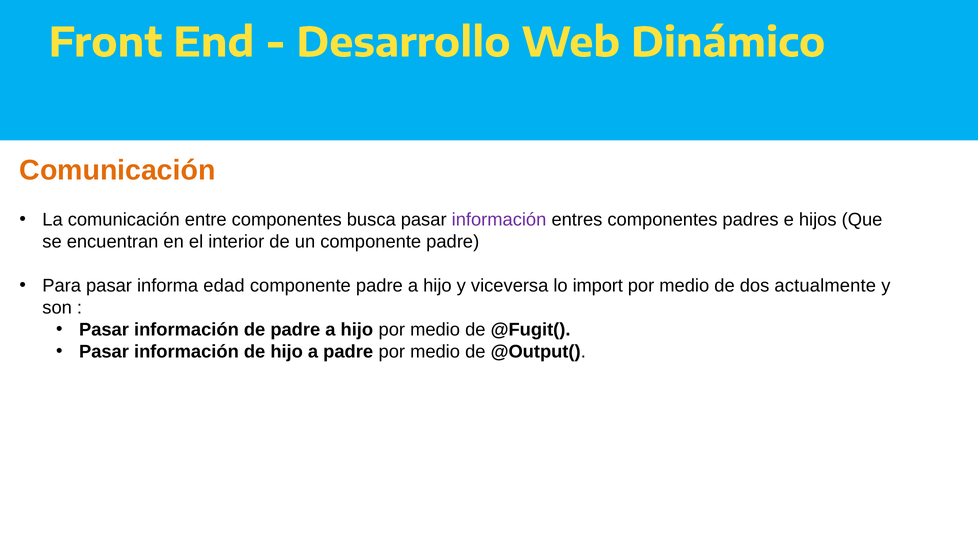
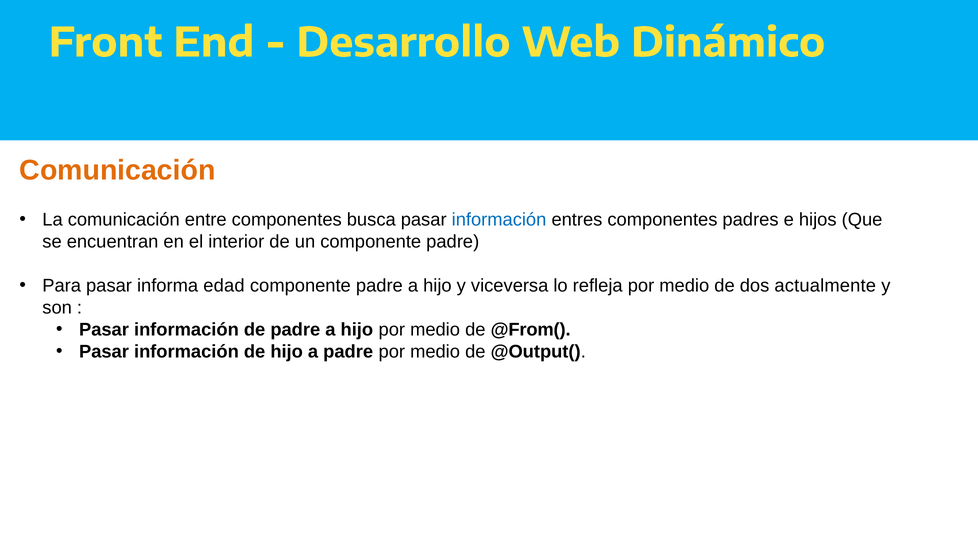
información colour: purple -> blue (499, 220)
import: import -> refleja (598, 286)
@Fugit(: @Fugit( -> @From( (531, 330)
